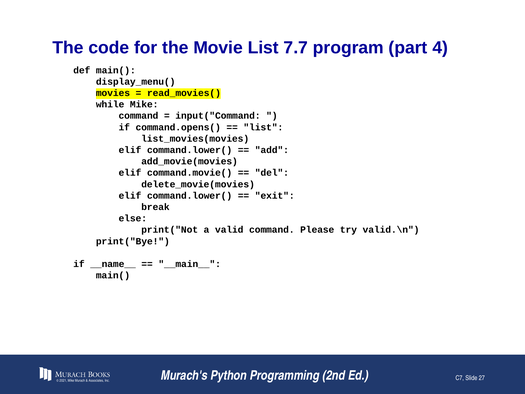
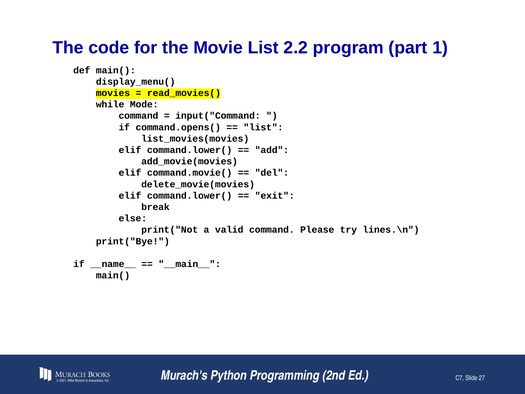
7.7: 7.7 -> 2.2 (296, 48)
4: 4 -> 1 (440, 48)
while Mike: Mike -> Mode (144, 104)
valid.\n: valid.\n -> lines.\n (391, 230)
